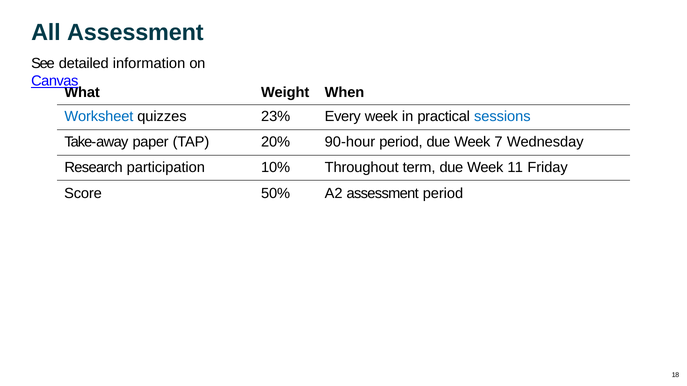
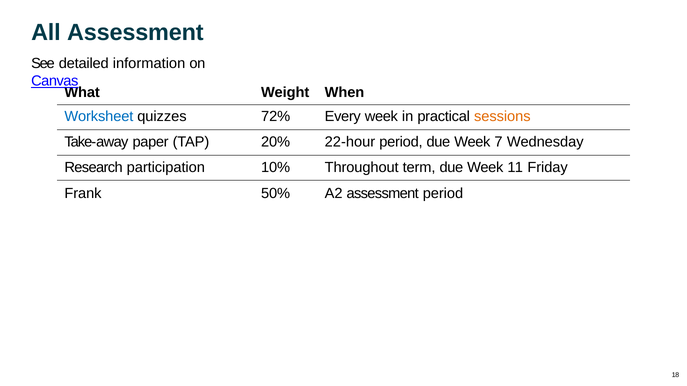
23%: 23% -> 72% (276, 117)
sessions colour: blue -> orange (502, 117)
90-hour: 90-hour -> 22-hour (350, 142)
Score: Score -> Frank (83, 193)
